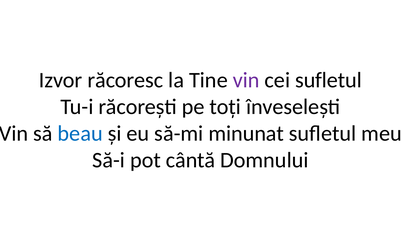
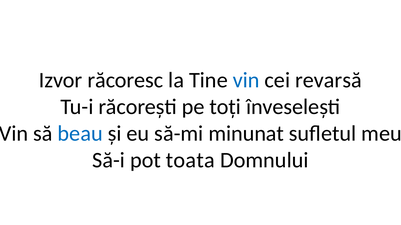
vin colour: purple -> blue (246, 80)
cei sufletul: sufletul -> revarsă (328, 80)
cântă: cântă -> toata (190, 160)
